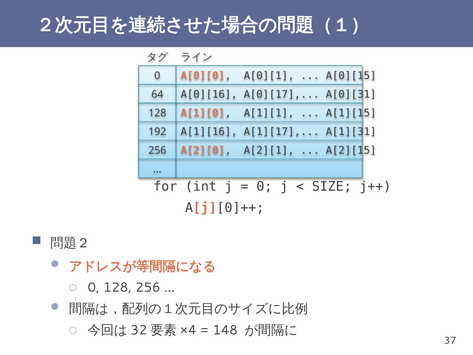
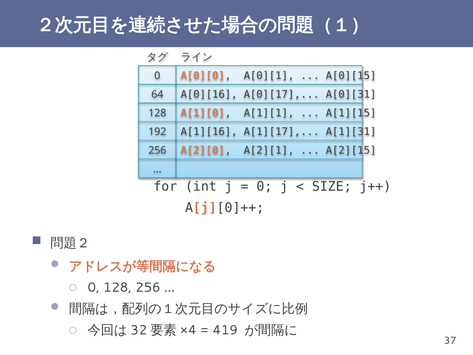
148: 148 -> 419 (225, 330)
